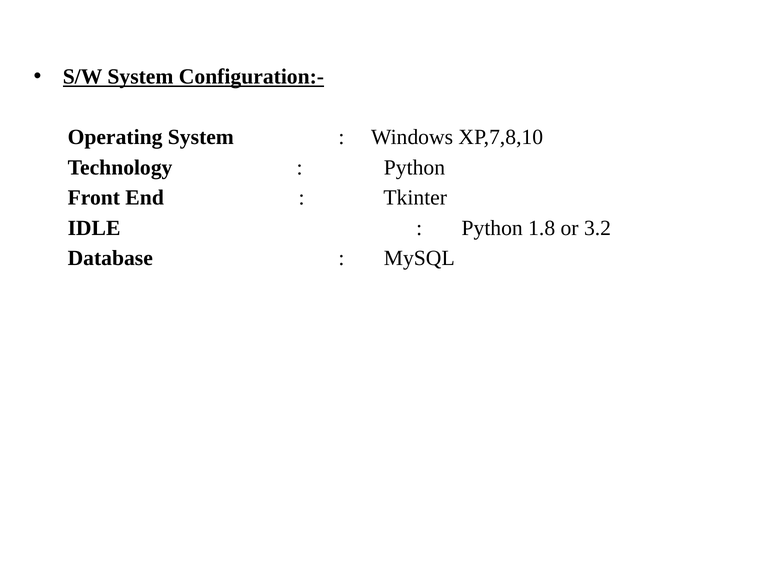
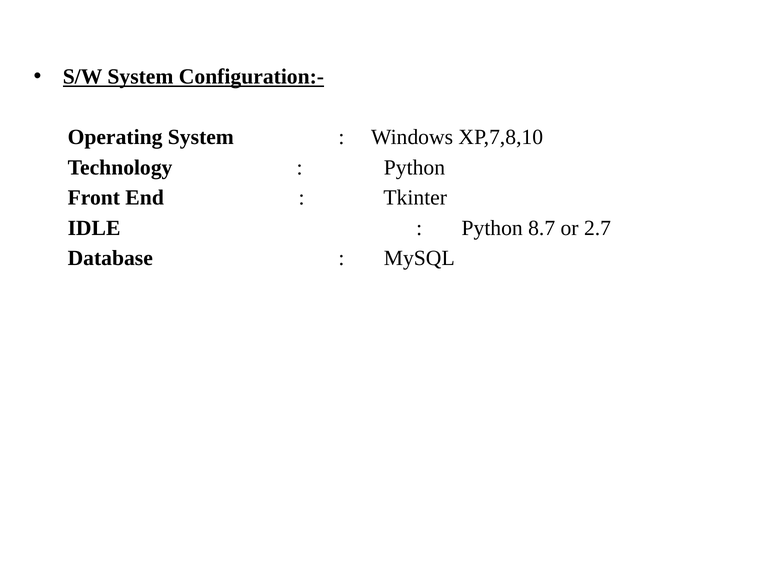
1.8: 1.8 -> 8.7 (542, 228)
3.2: 3.2 -> 2.7 (598, 228)
